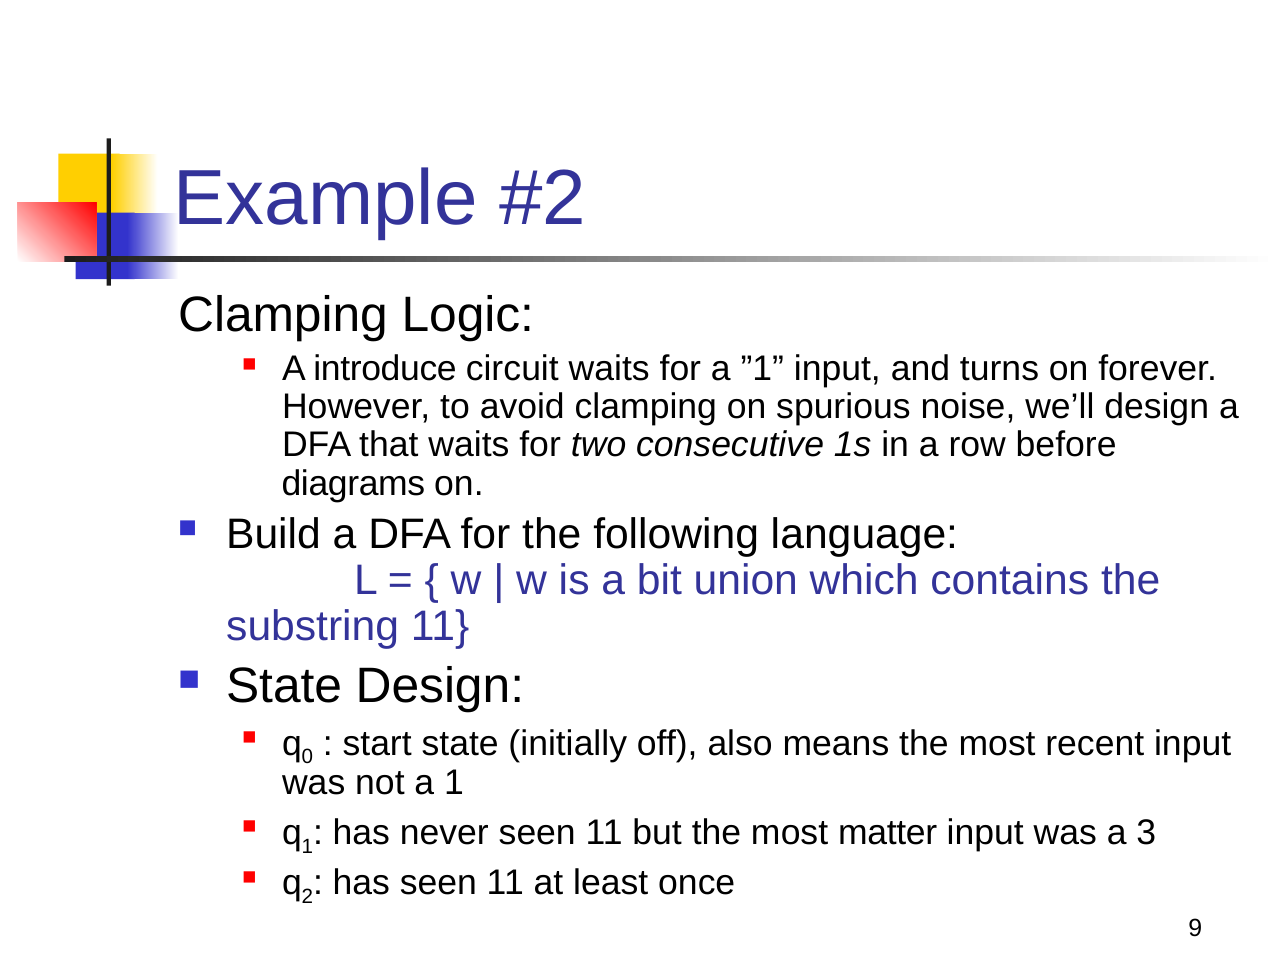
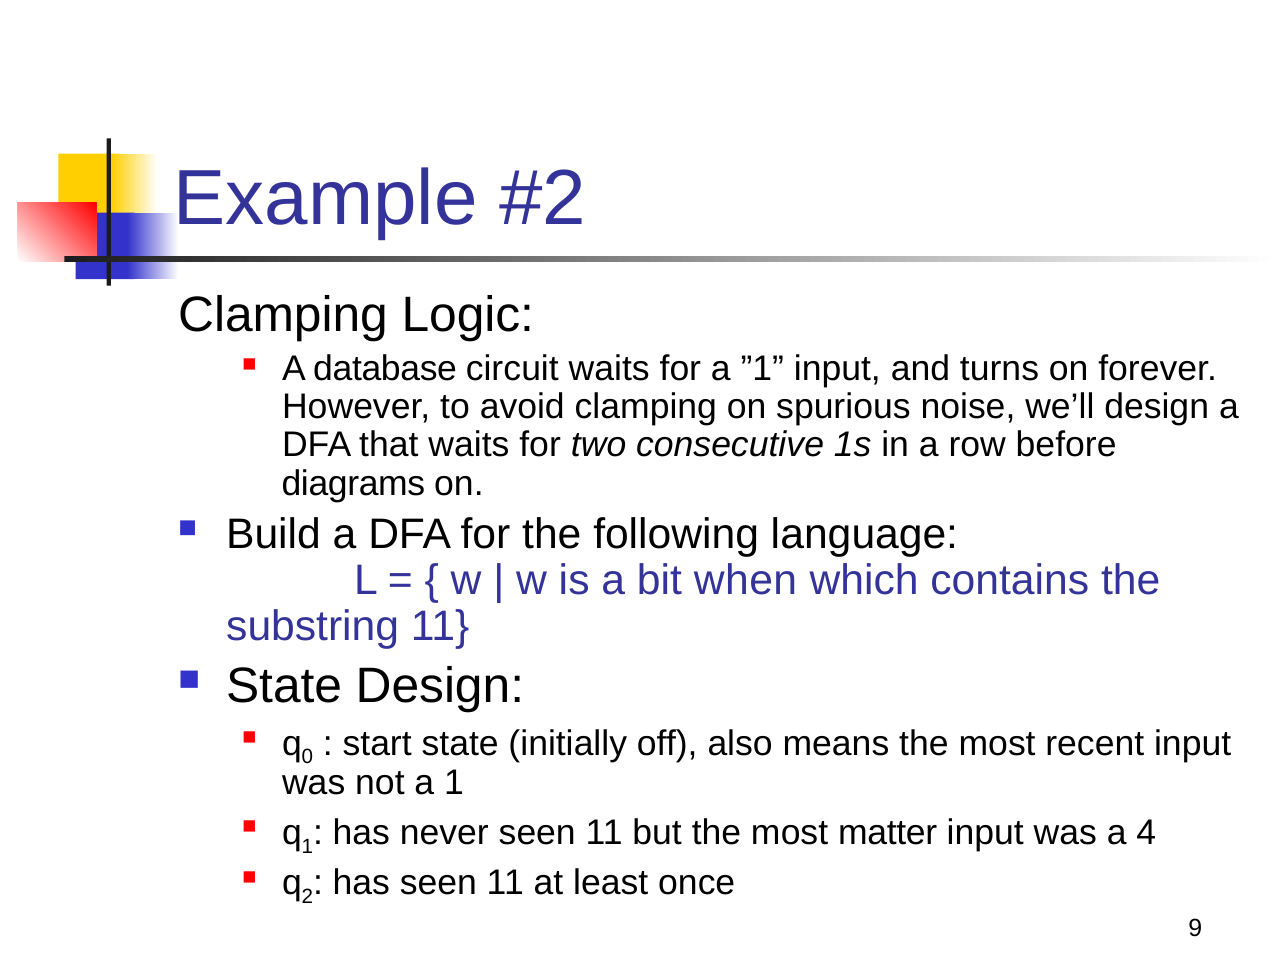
introduce: introduce -> database (385, 368)
union: union -> when (746, 580)
3: 3 -> 4 (1146, 833)
